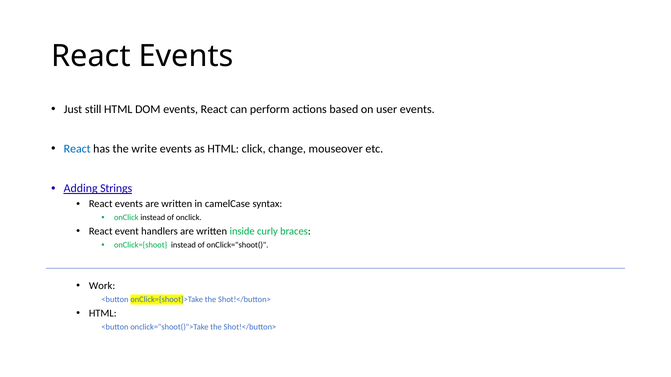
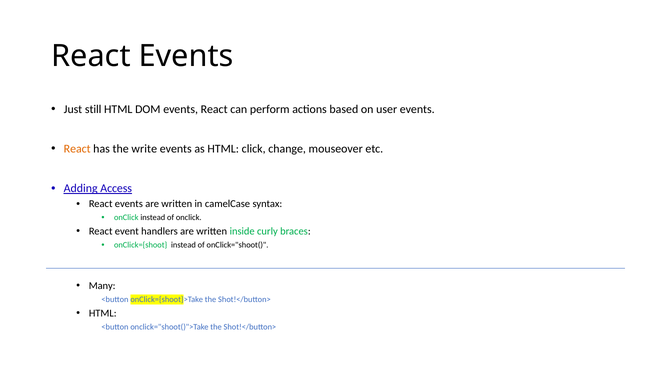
React colour: blue -> orange (77, 149)
Strings: Strings -> Access (116, 189)
Work: Work -> Many (102, 286)
